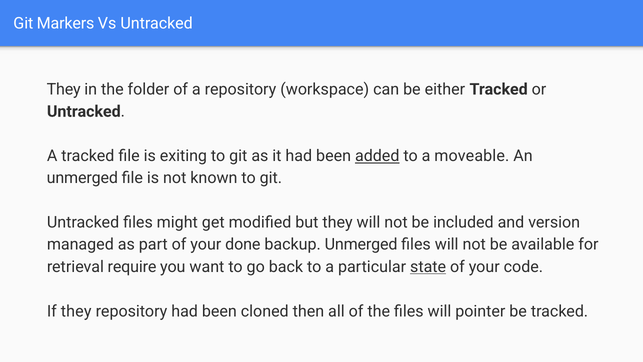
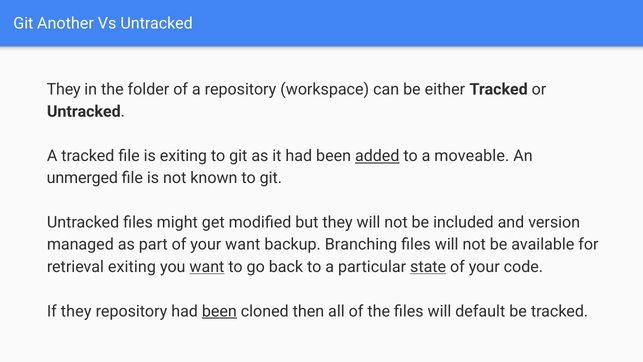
Markers: Markers -> Another (65, 23)
your done: done -> want (243, 244)
backup Unmerged: Unmerged -> Branching (361, 244)
retrieval require: require -> exiting (132, 267)
want underline: none -> present (207, 267)
been underline: none -> present (219, 311)
pointer: pointer -> default (480, 311)
